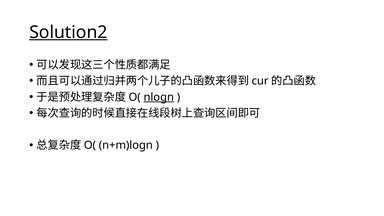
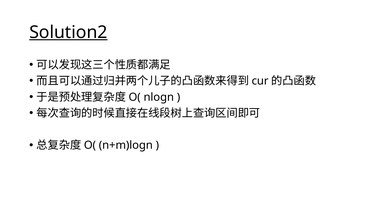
nlogn underline: present -> none (159, 97)
